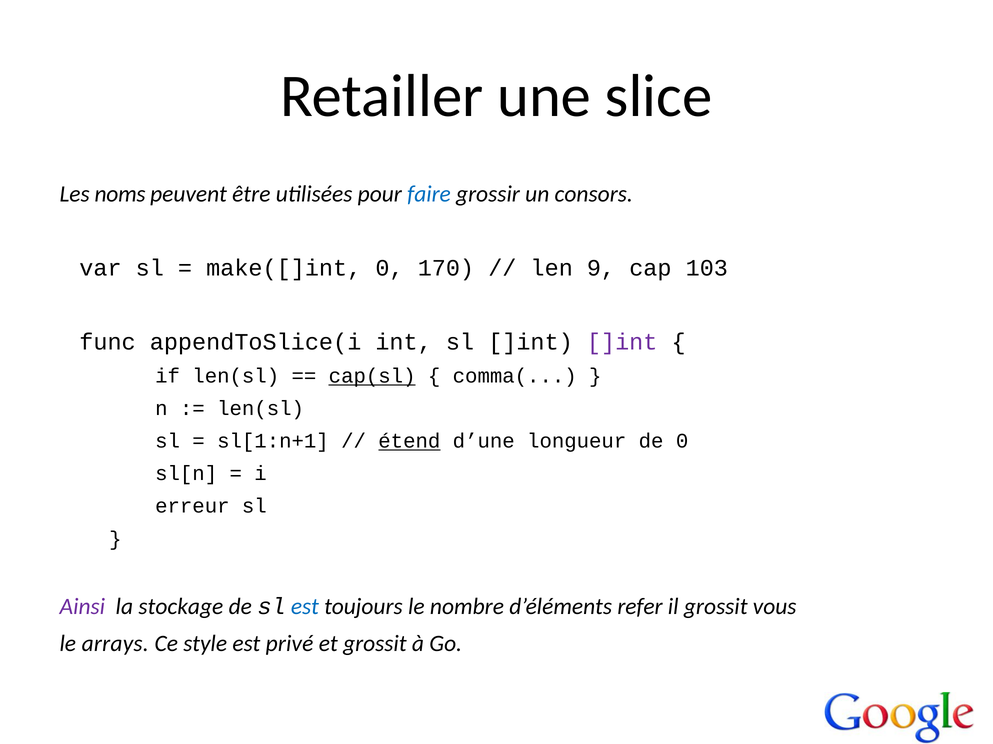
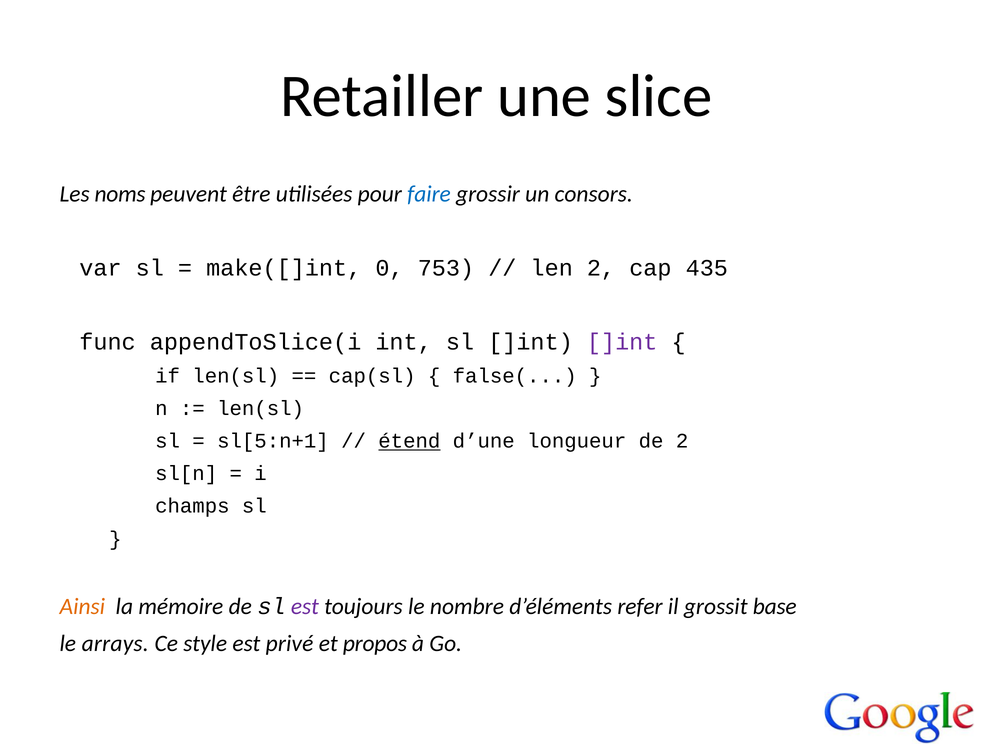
170: 170 -> 753 (446, 268)
len 9: 9 -> 2 (601, 268)
103: 103 -> 435 (707, 268)
cap(sl underline: present -> none (372, 376)
comma(: comma( -> false( (515, 376)
sl[1:n+1: sl[1:n+1 -> sl[5:n+1 (273, 442)
de 0: 0 -> 2 (682, 442)
erreur: erreur -> champs (192, 507)
Ainsi colour: purple -> orange (82, 607)
stockage: stockage -> mémoire (181, 607)
est colour: blue -> purple (305, 607)
vous: vous -> base (775, 607)
et grossit: grossit -> propos (375, 644)
